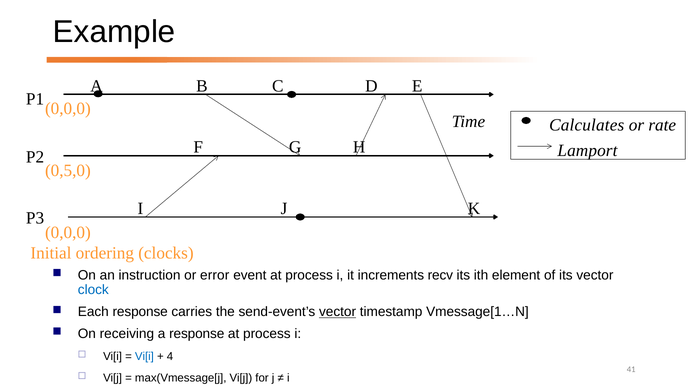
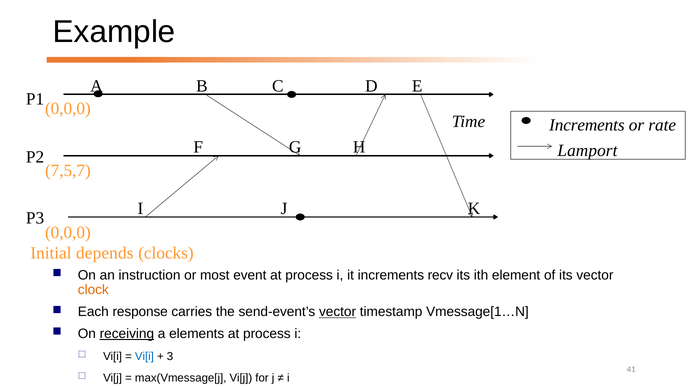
Time Calculates: Calculates -> Increments (587, 125)
0,5,0: 0,5,0 -> 7,5,7 (68, 170)
ordering: ordering -> depends (105, 253)
error: error -> most (215, 275)
clock colour: blue -> orange (93, 290)
receiving underline: none -> present (127, 334)
a response: response -> elements (197, 334)
4: 4 -> 3 (170, 357)
